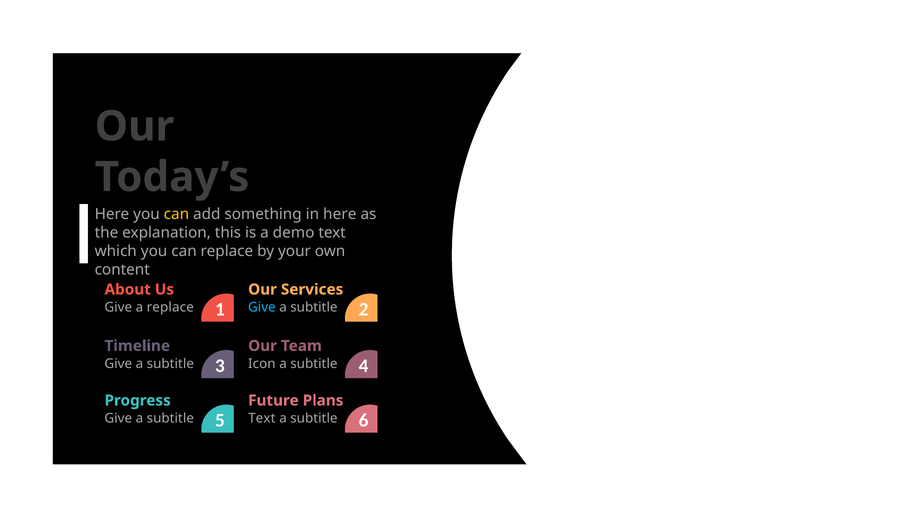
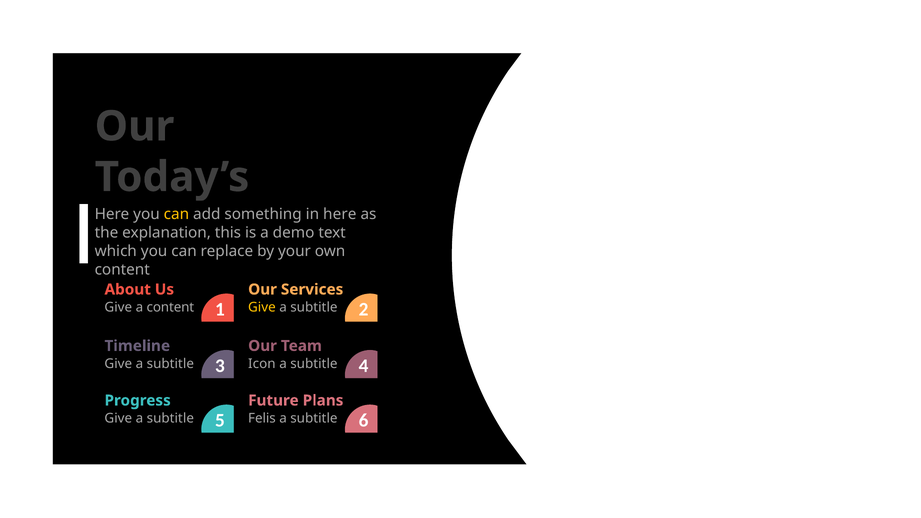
a replace: replace -> content (170, 307)
Give colour: light blue -> yellow (262, 307)
Text: Text -> Felis (262, 418)
